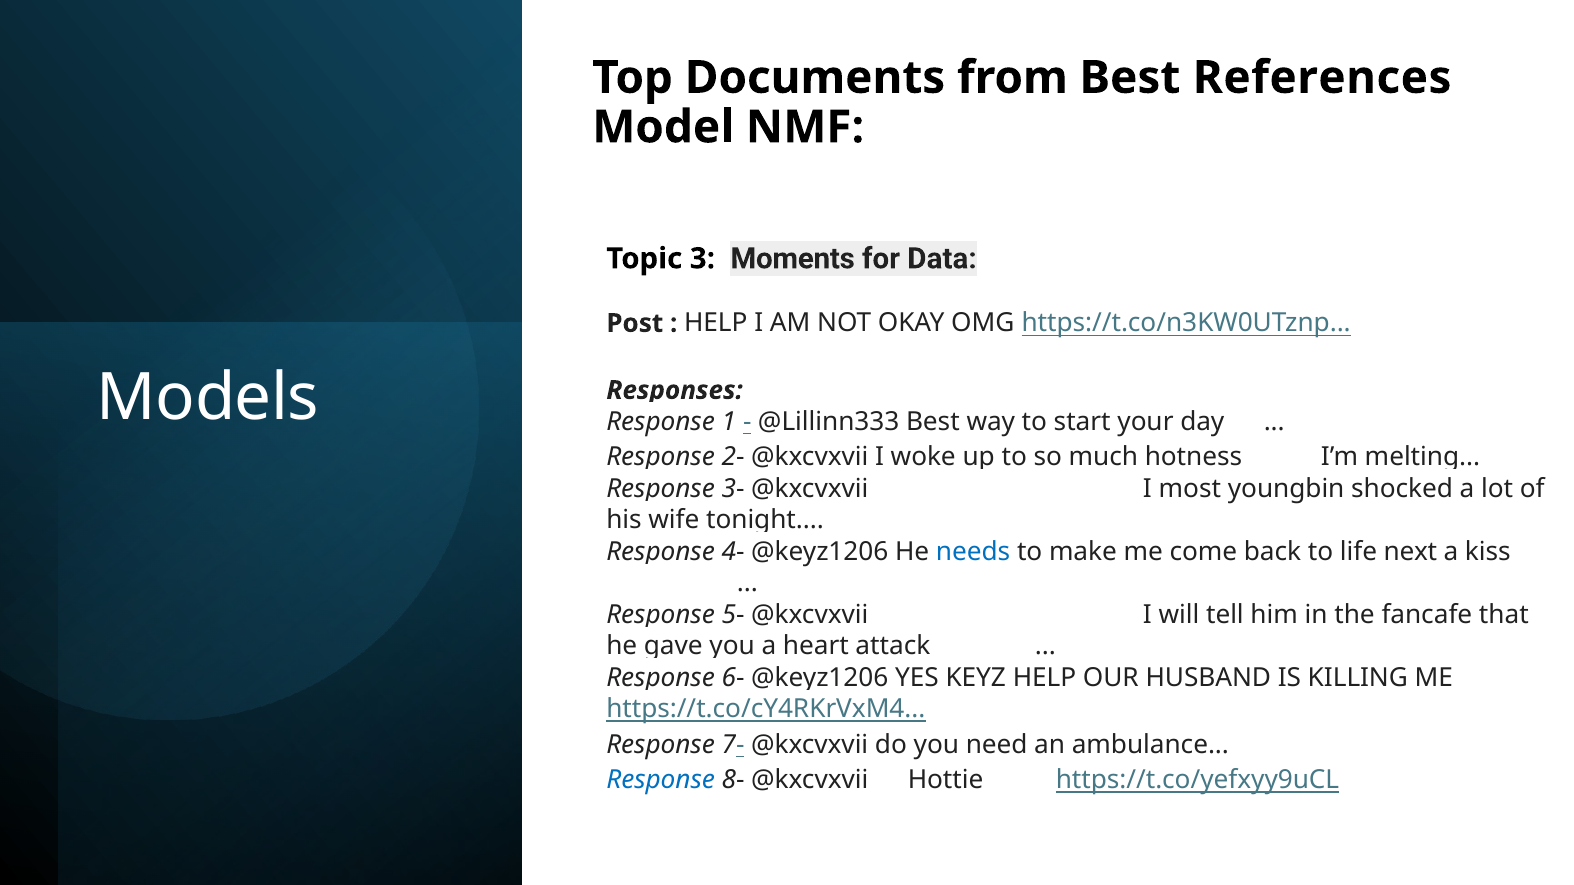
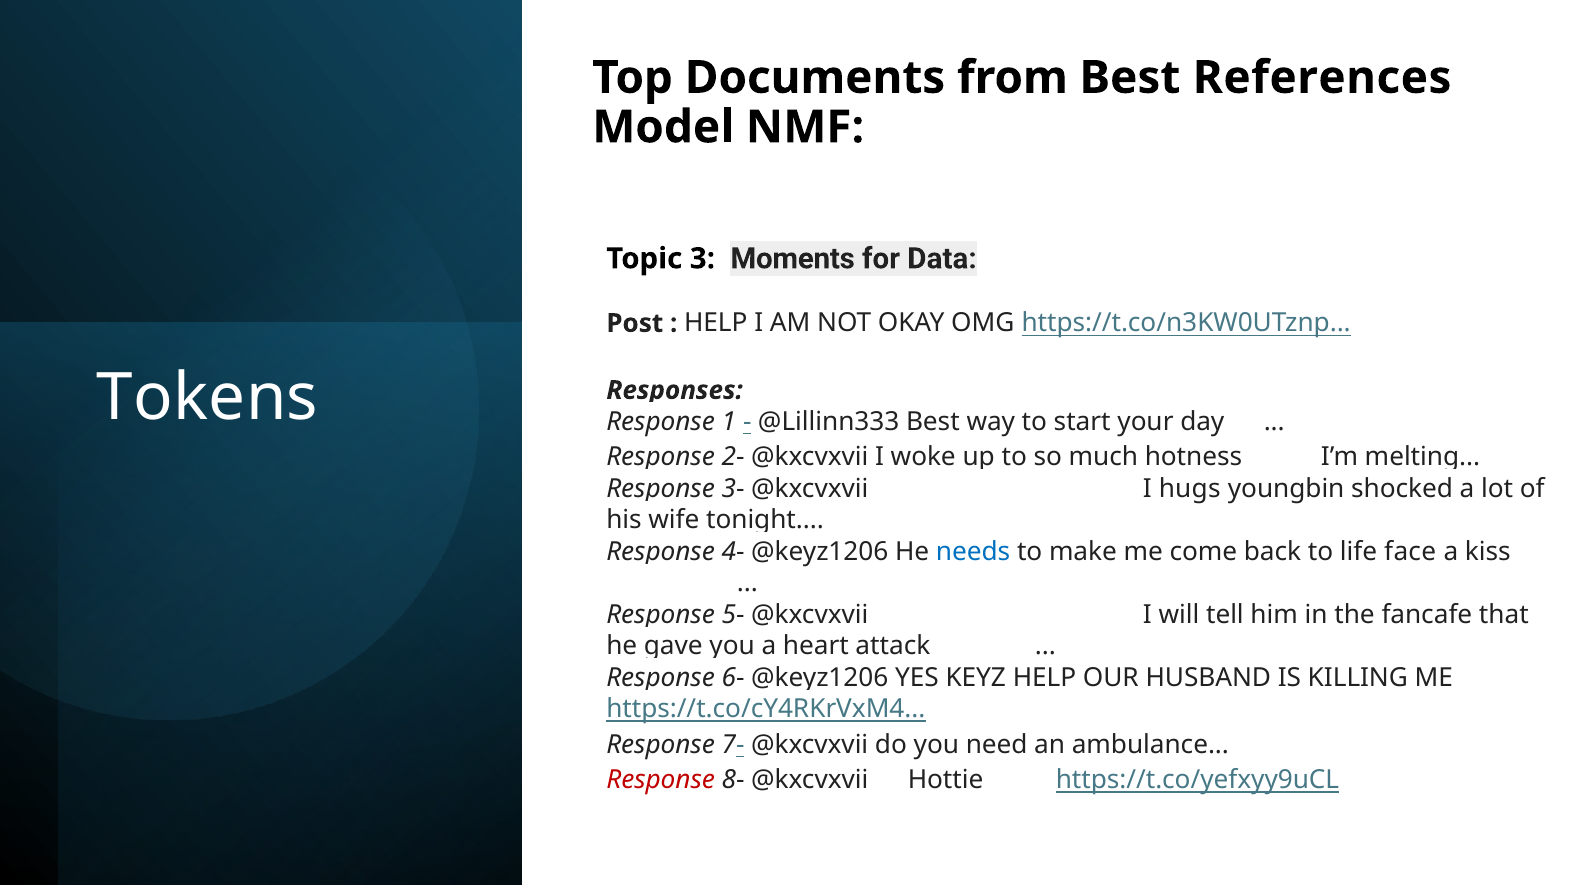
Models: Models -> Tokens (208, 398)
most: most -> hugs (1190, 489)
next: next -> face (1410, 552)
Response colour: blue -> red (661, 780)
